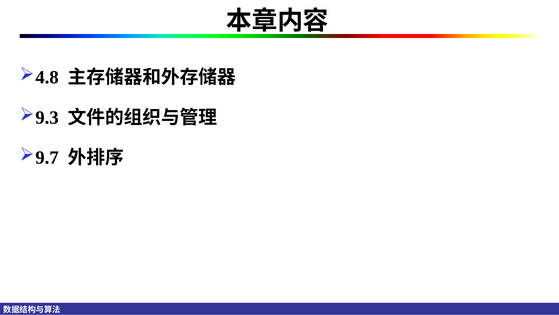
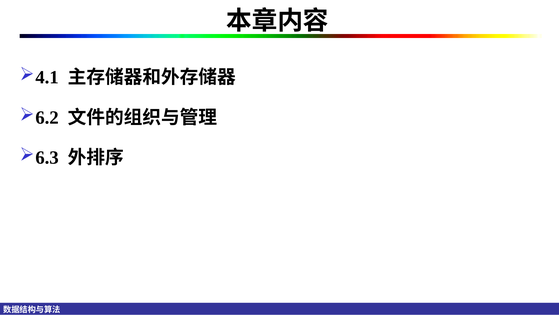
4.8: 4.8 -> 4.1 (47, 77)
9.3: 9.3 -> 6.2 (47, 117)
9.7: 9.7 -> 6.3 (47, 157)
